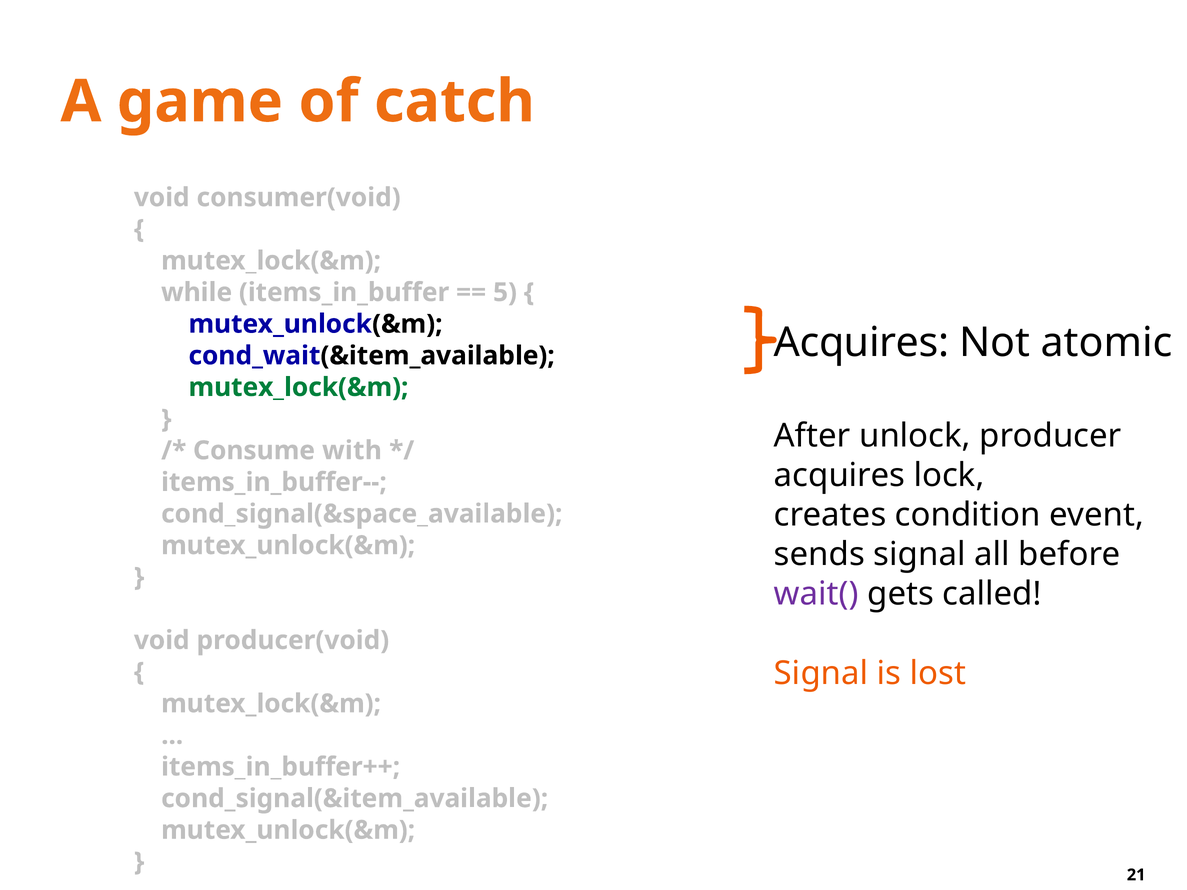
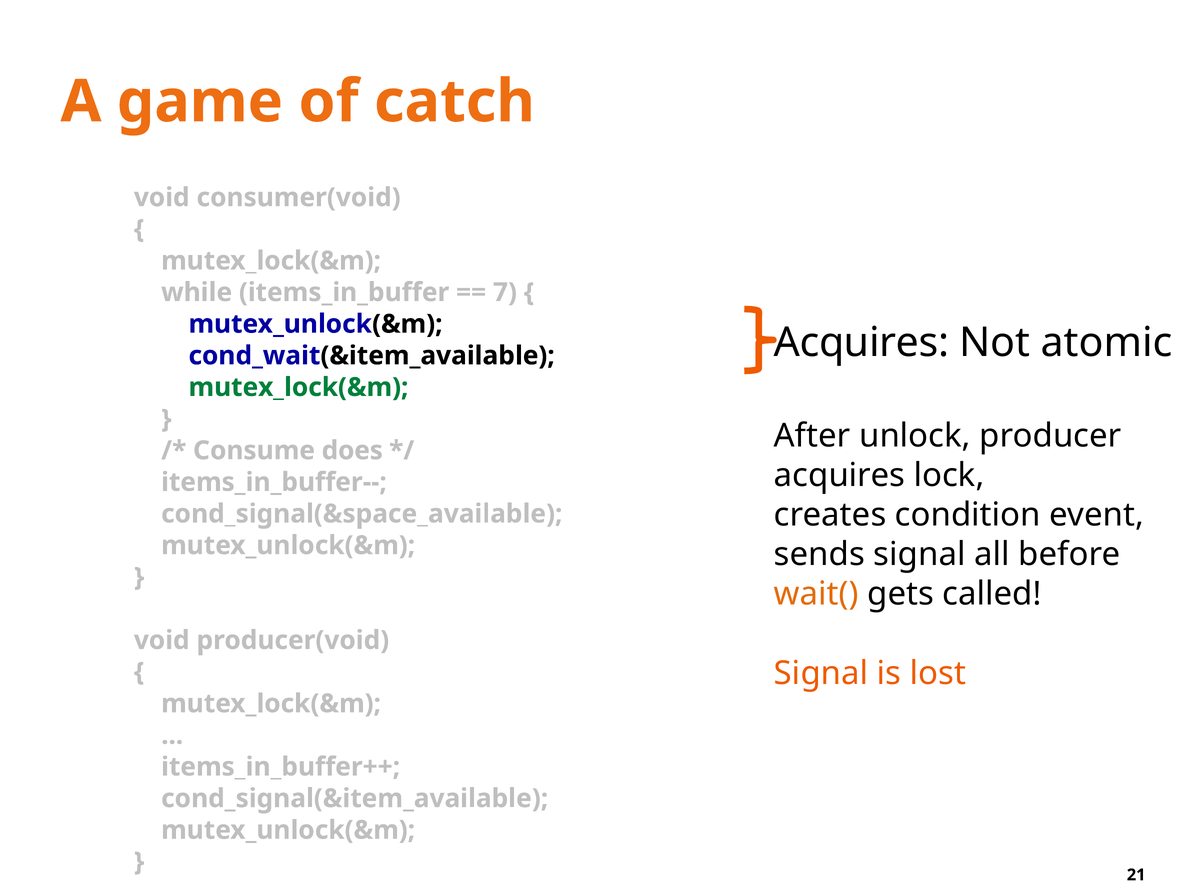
5: 5 -> 7 (505, 292)
with: with -> does (352, 451)
wait( colour: purple -> orange (816, 594)
